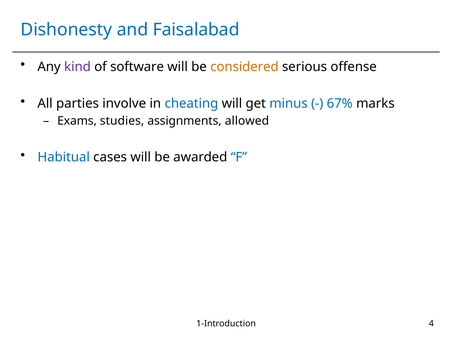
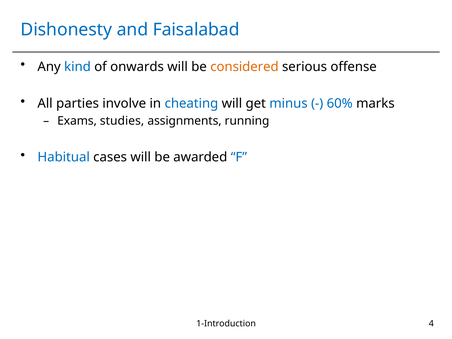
kind colour: purple -> blue (78, 67)
software: software -> onwards (137, 67)
67%: 67% -> 60% (340, 104)
allowed: allowed -> running (247, 121)
